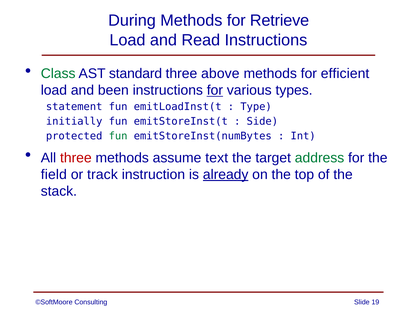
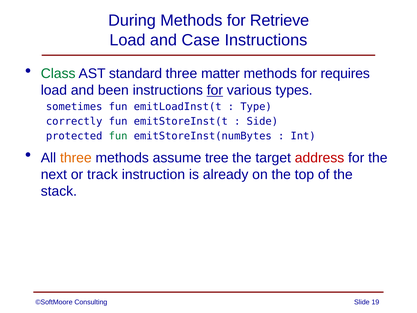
Read: Read -> Case (201, 40)
above: above -> matter (220, 74)
efficient: efficient -> requires (345, 74)
statement: statement -> sometimes (74, 107)
initially: initially -> correctly (74, 121)
three colour: red -> orange (76, 158)
text: text -> tree (217, 158)
address colour: green -> red (320, 158)
field: field -> next (54, 174)
already underline: present -> none (226, 174)
